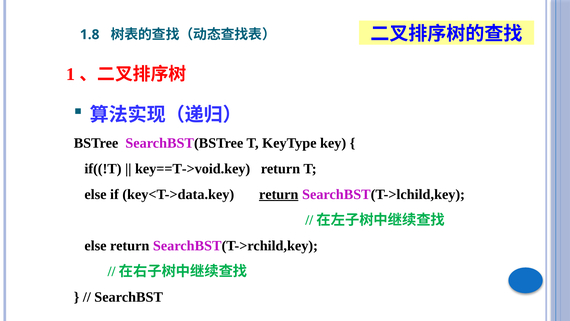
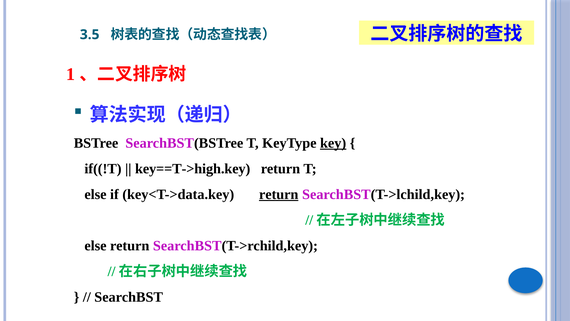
1.8: 1.8 -> 3.5 (90, 35)
key underline: none -> present (333, 143)
key==T->void.key: key==T->void.key -> key==T->high.key (193, 168)
